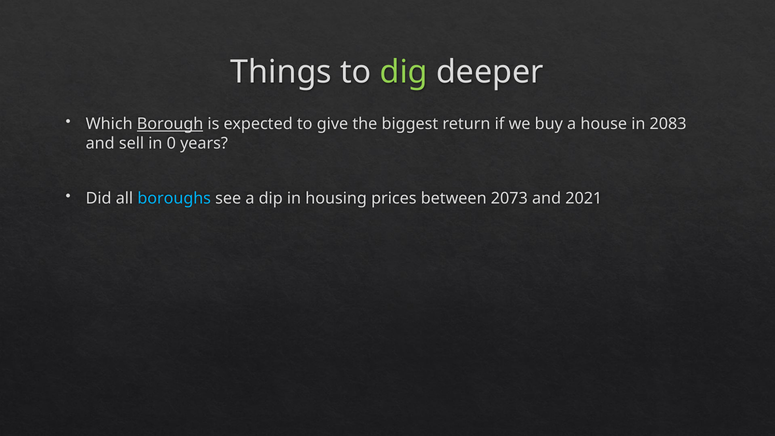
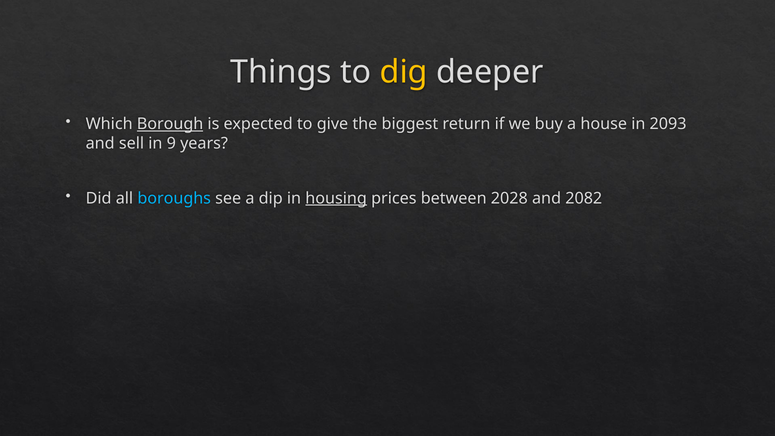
dig colour: light green -> yellow (404, 72)
2083: 2083 -> 2093 (668, 124)
0: 0 -> 9 (171, 143)
housing underline: none -> present (336, 198)
2073: 2073 -> 2028 (509, 198)
2021: 2021 -> 2082 (584, 198)
